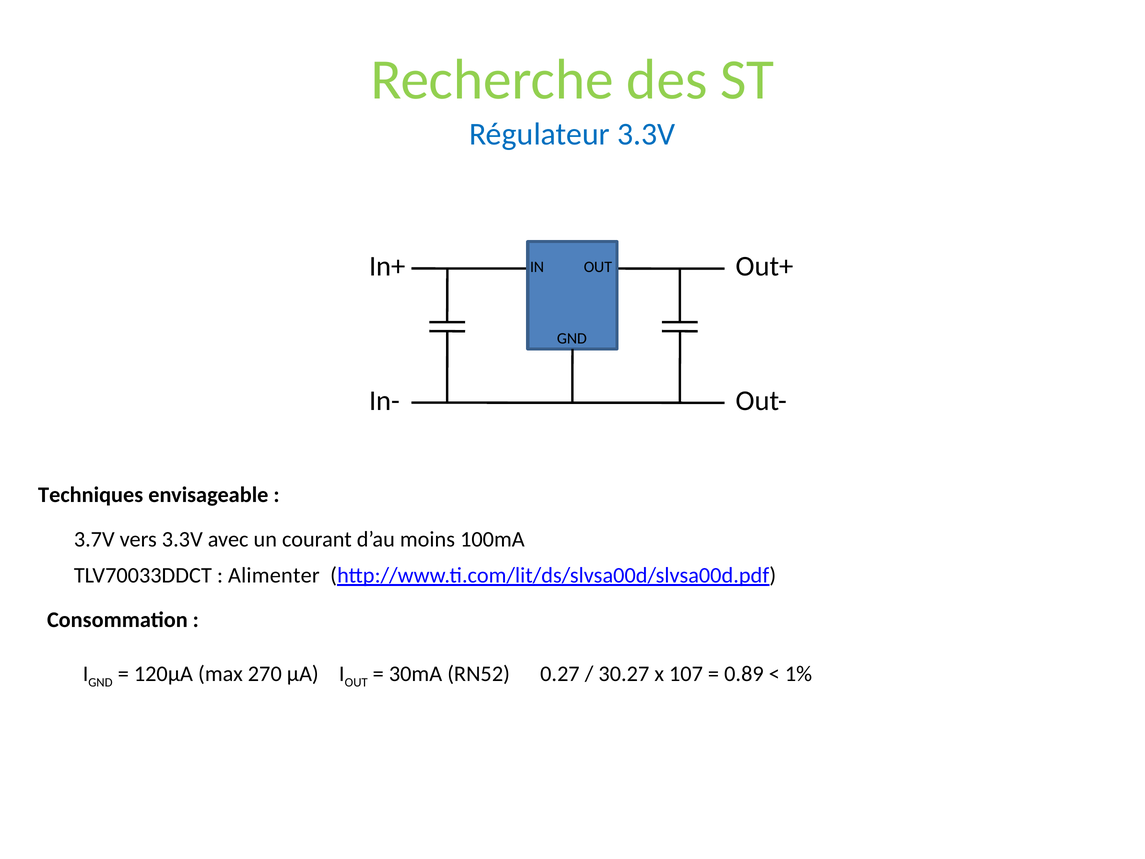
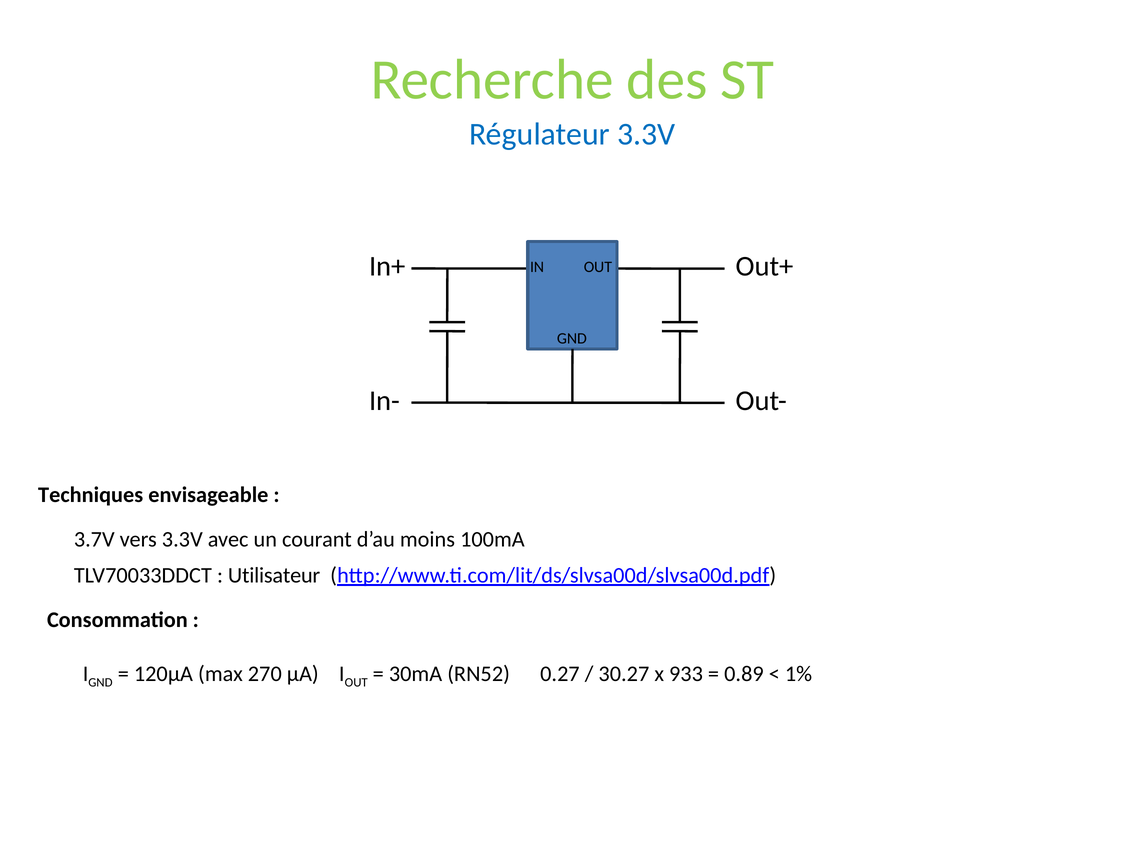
Alimenter: Alimenter -> Utilisateur (274, 575)
107: 107 -> 933 (686, 674)
